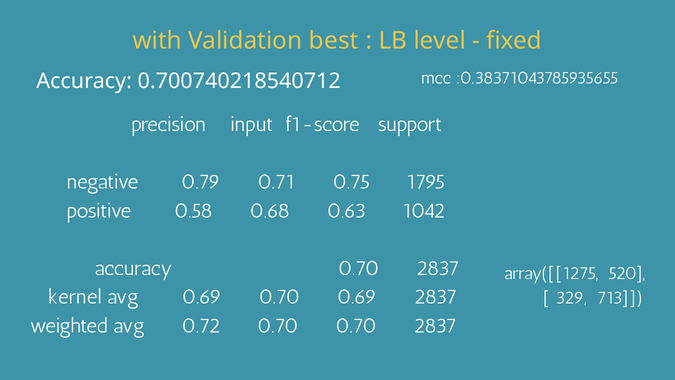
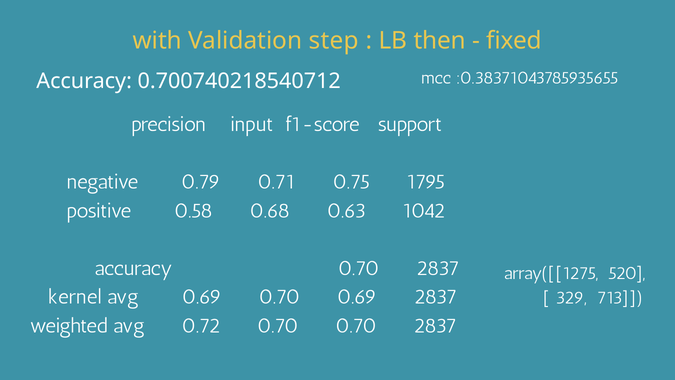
best: best -> step (334, 40)
level: level -> then (440, 40)
